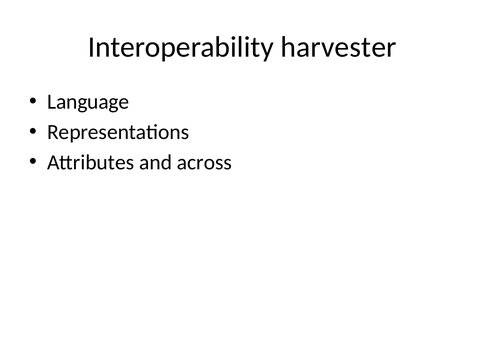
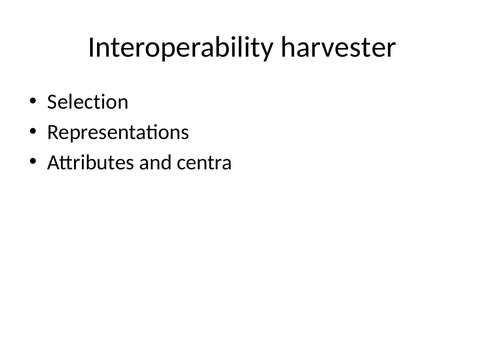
Language: Language -> Selection (88, 102)
across: across -> centra (205, 162)
